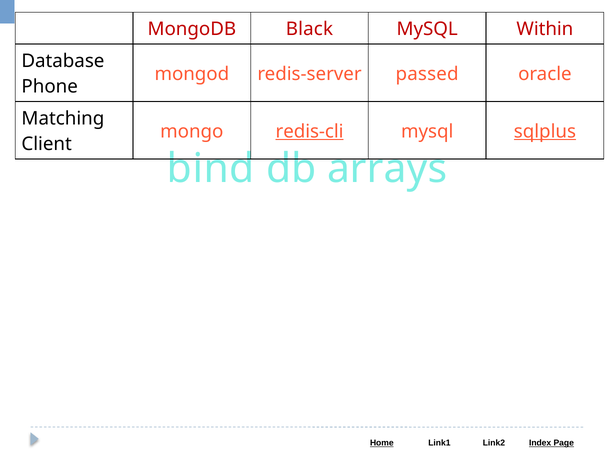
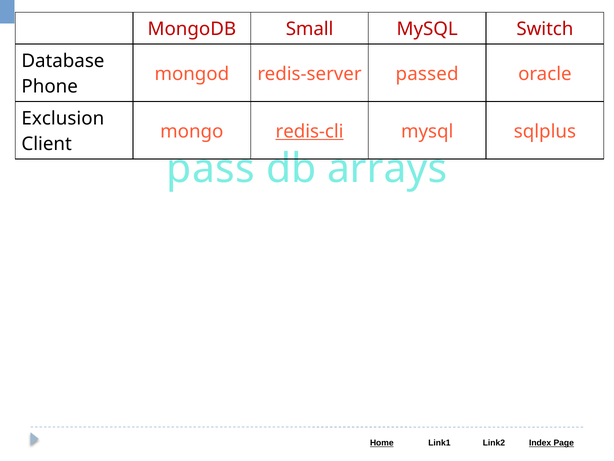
Black: Black -> Small (310, 29)
Within: Within -> Switch (545, 29)
Matching: Matching -> Exclusion (63, 118)
sqlplus underline: present -> none (545, 131)
bind: bind -> pass (211, 169)
